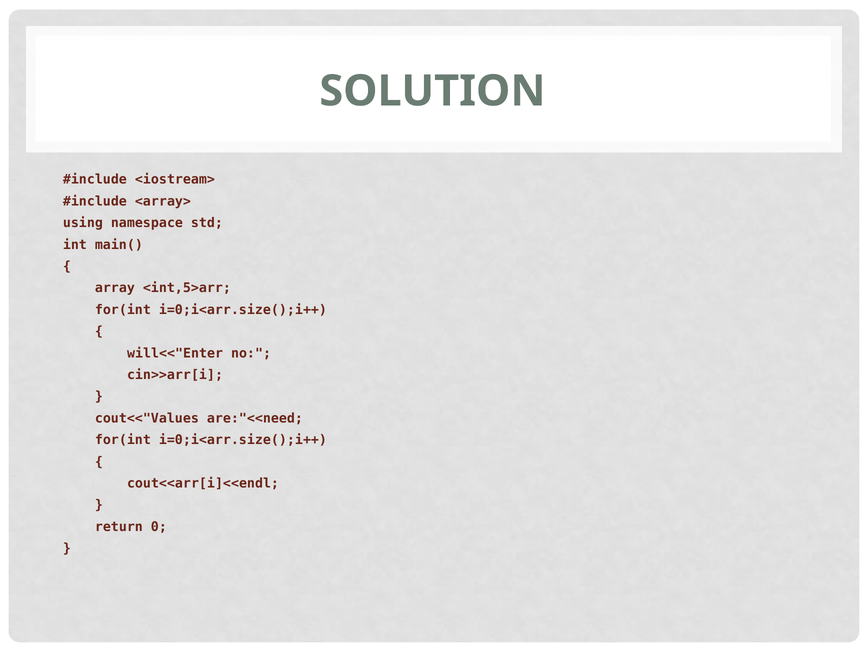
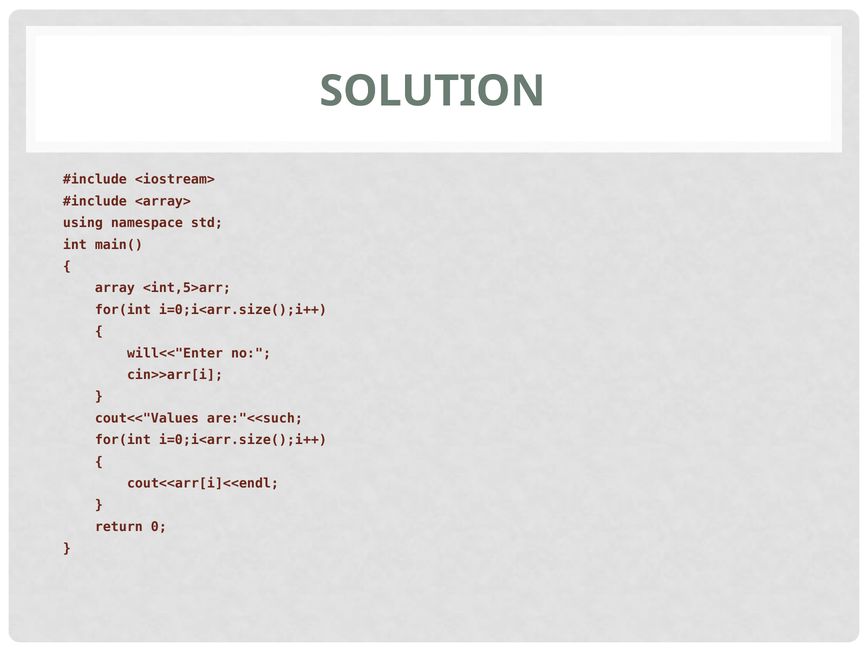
are:"<<need: are:"<<need -> are:"<<such (255, 418)
